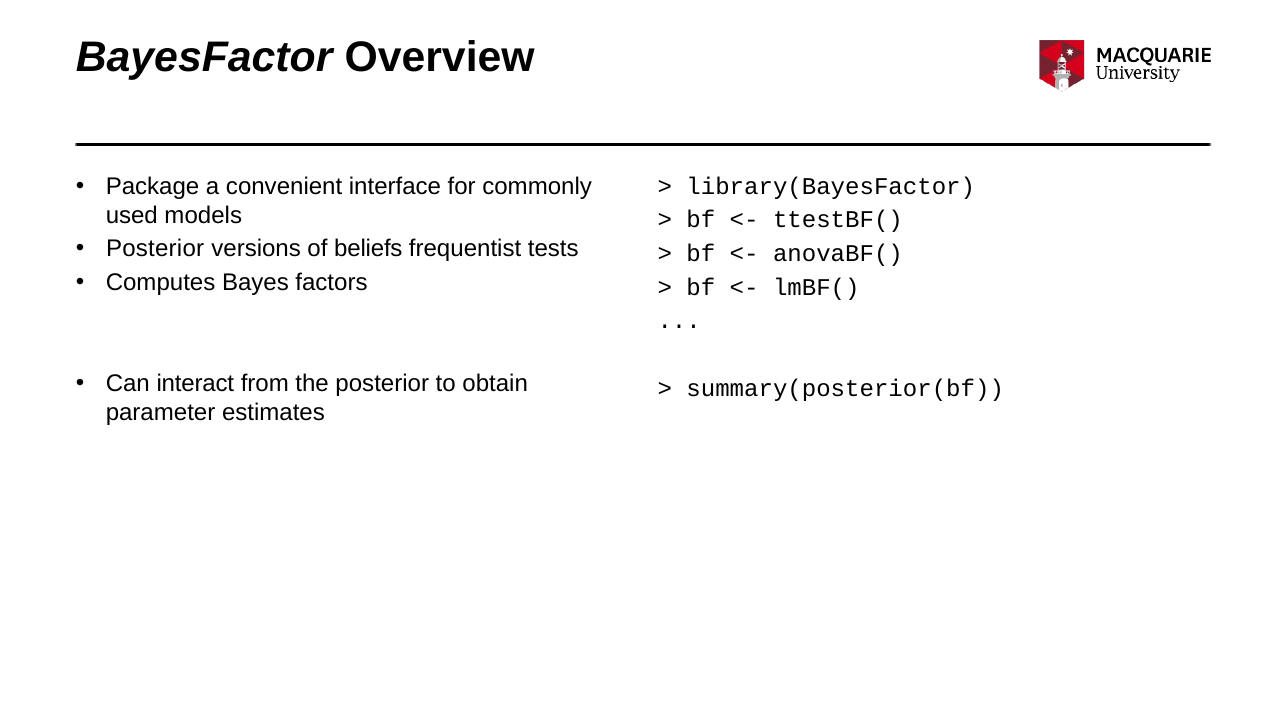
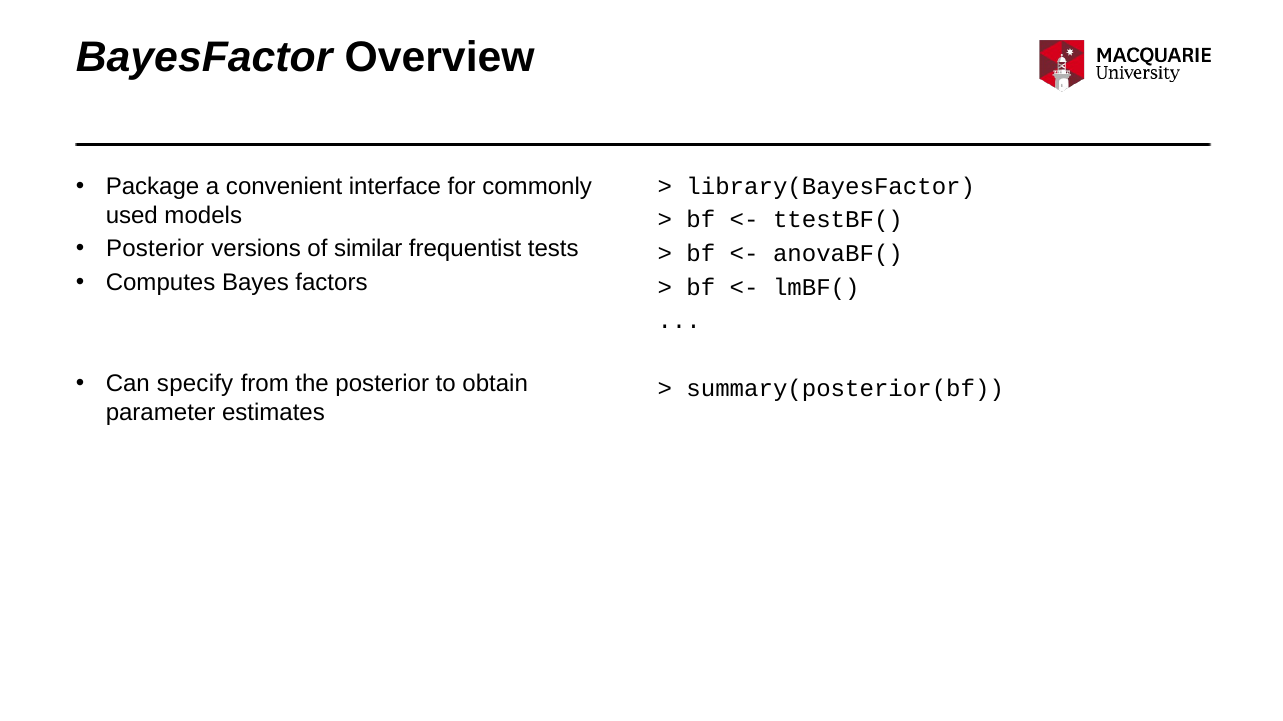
beliefs: beliefs -> similar (368, 249)
interact: interact -> specify (195, 384)
